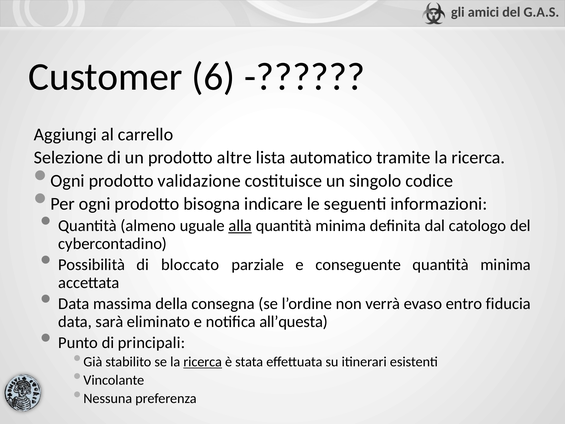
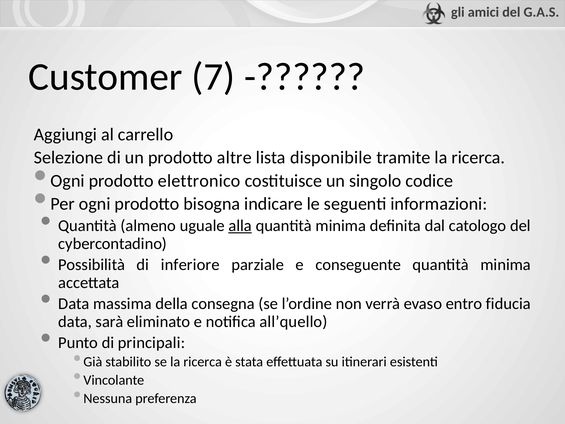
6: 6 -> 7 (213, 77)
automatico: automatico -> disponibile (331, 158)
validazione: validazione -> elettronico (199, 181)
bloccato: bloccato -> inferiore (190, 265)
all’questa: all’questa -> all’quello (294, 321)
ricerca underline: present -> none (203, 362)
